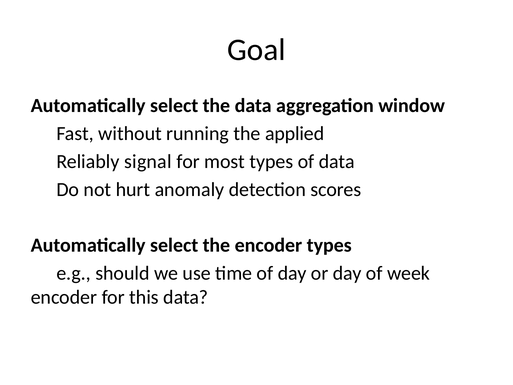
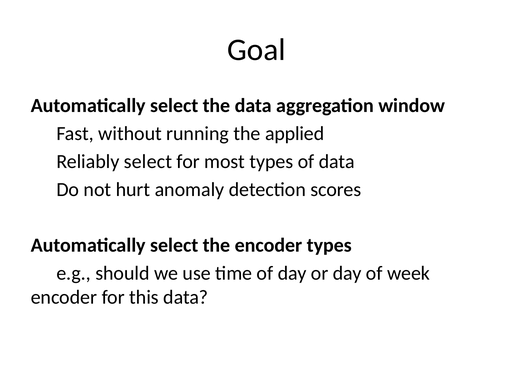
Reliably signal: signal -> select (148, 161)
